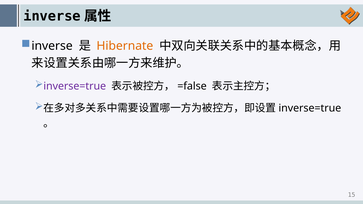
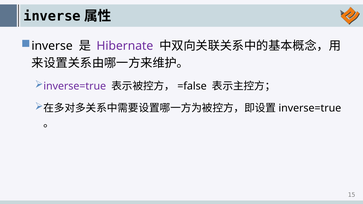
Hibernate colour: orange -> purple (125, 46)
